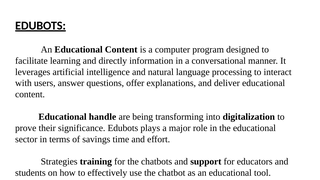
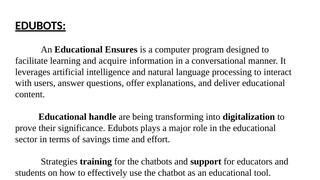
An Educational Content: Content -> Ensures (121, 50)
directly: directly -> acquire (113, 61)
